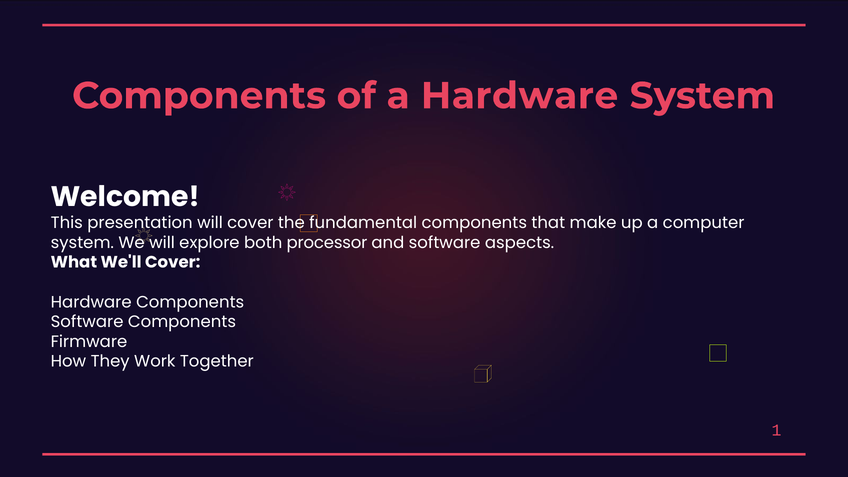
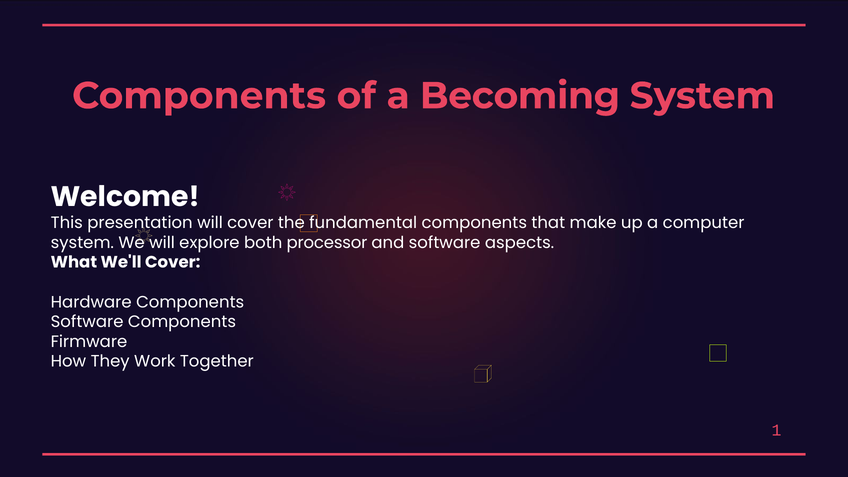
a Hardware: Hardware -> Becoming (520, 96)
